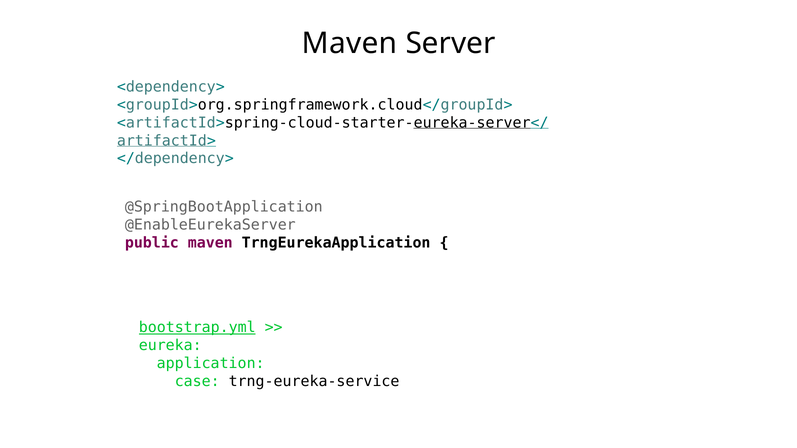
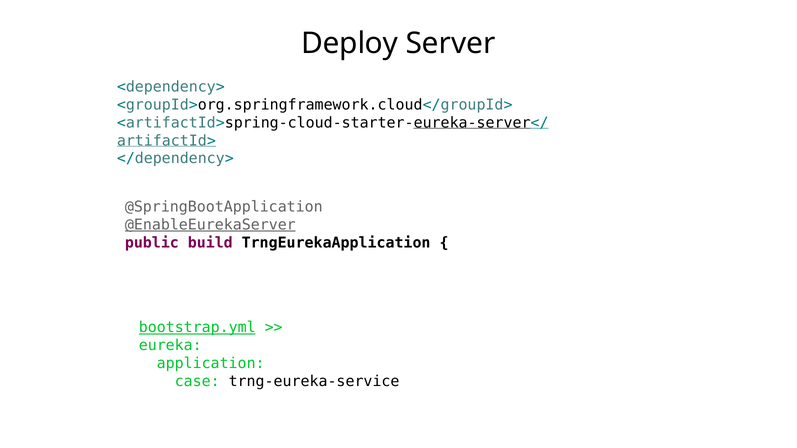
Maven: Maven -> Deploy (350, 43)
@EnableEurekaServer underline: none -> present (210, 225)
public maven: maven -> build (210, 243)
